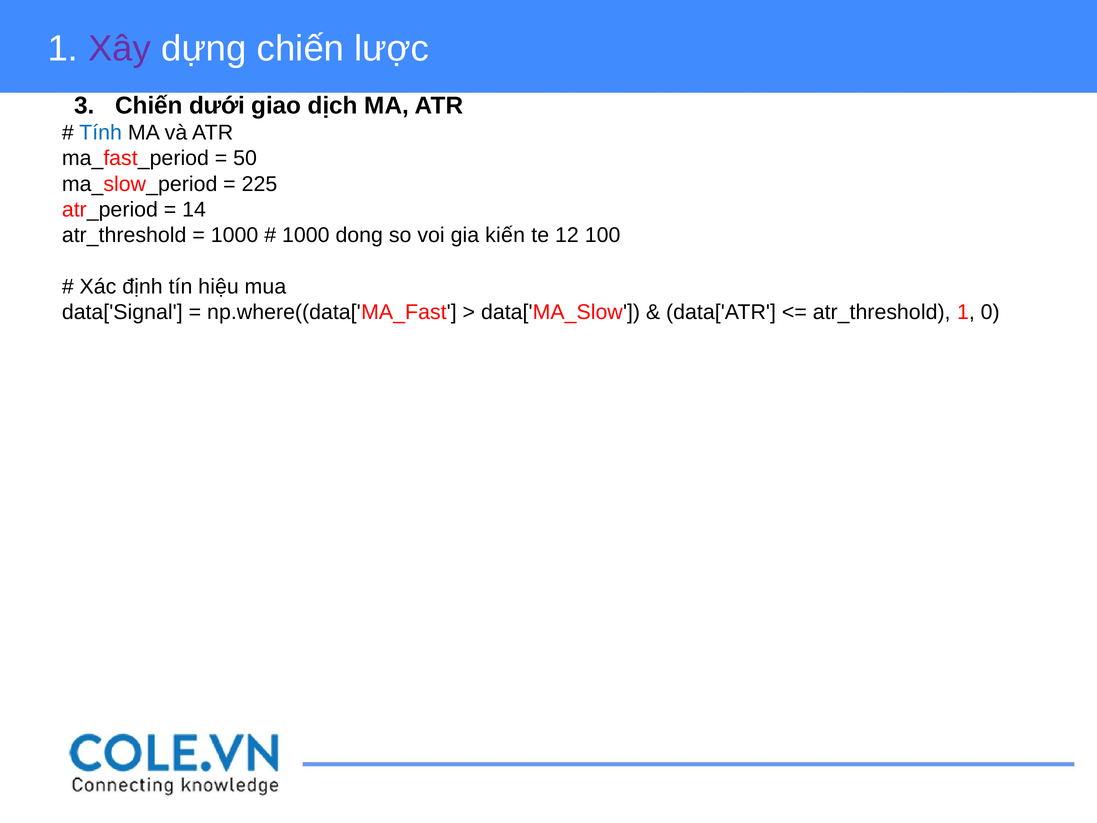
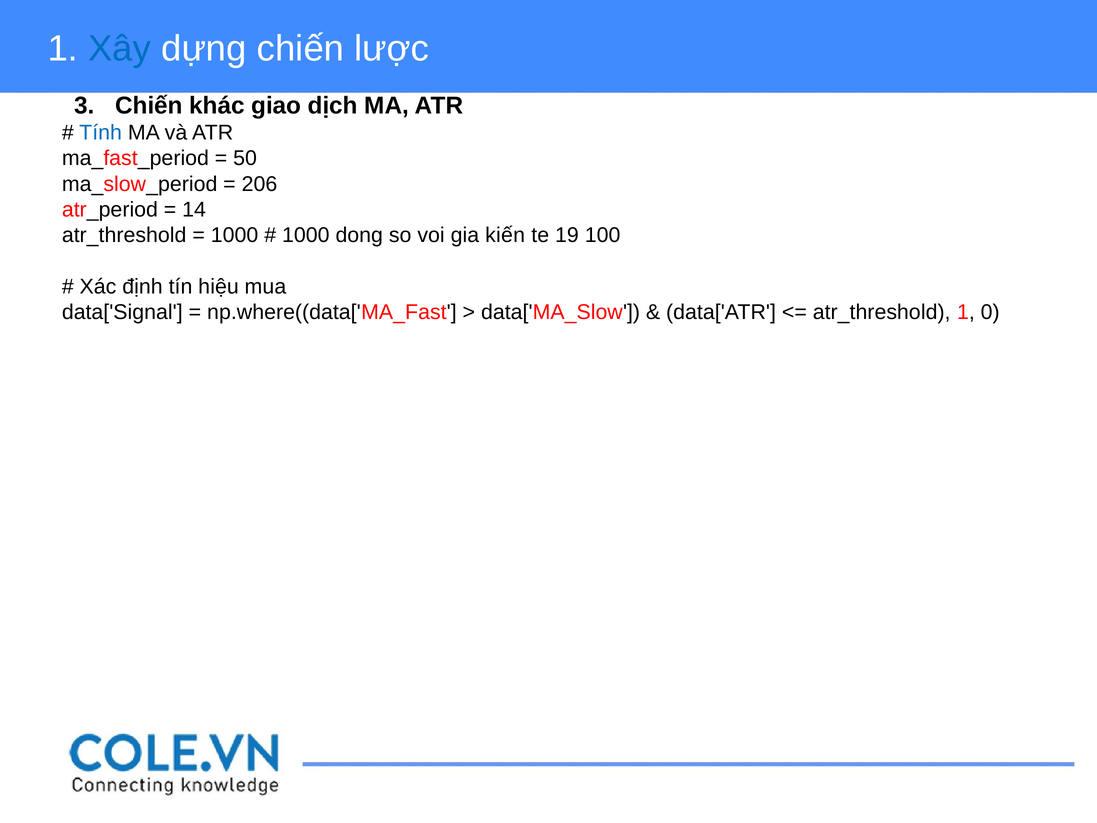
Xây colour: purple -> blue (120, 48)
dưới: dưới -> khác (217, 106)
225: 225 -> 206 (259, 184)
12: 12 -> 19 (567, 235)
